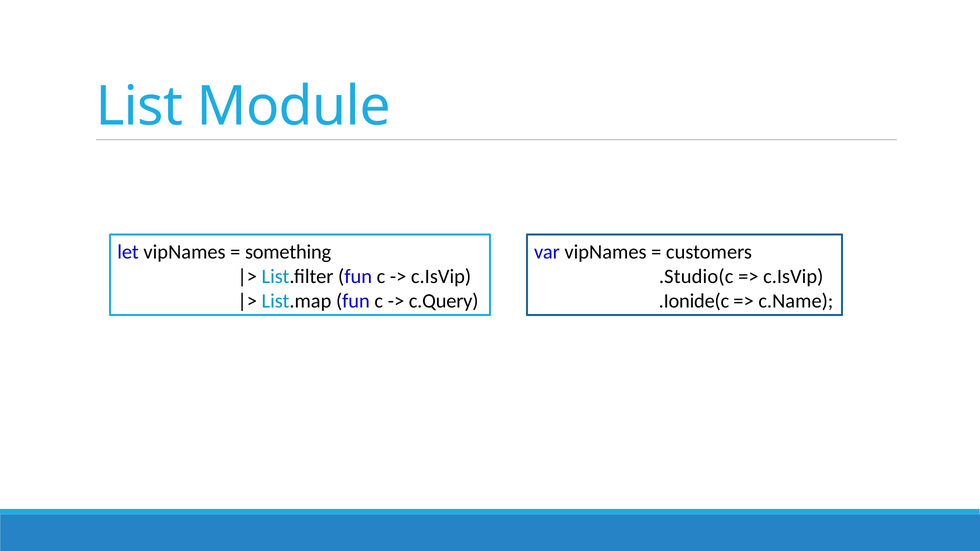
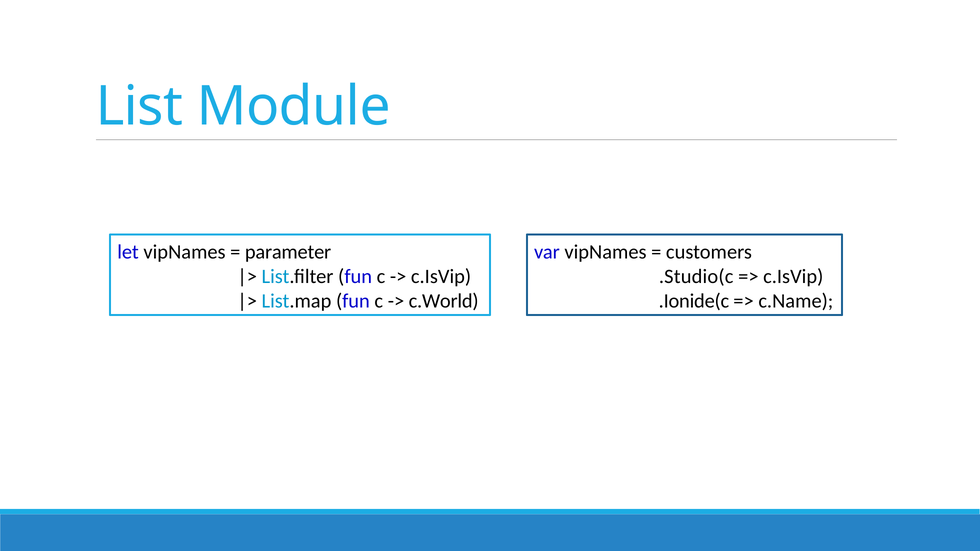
something: something -> parameter (288, 252)
c.Query: c.Query -> c.World (444, 301)
